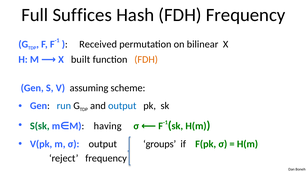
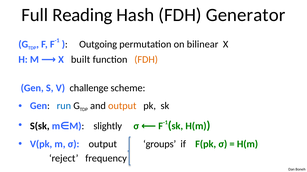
Suffices: Suffices -> Reading (82, 15)
FDH Frequency: Frequency -> Generator (246, 15)
Received: Received -> Outgoing (98, 44)
assuming: assuming -> challenge (89, 88)
output colour: blue -> orange (122, 106)
S(sk colour: green -> black (40, 127)
having: having -> slightly (108, 127)
